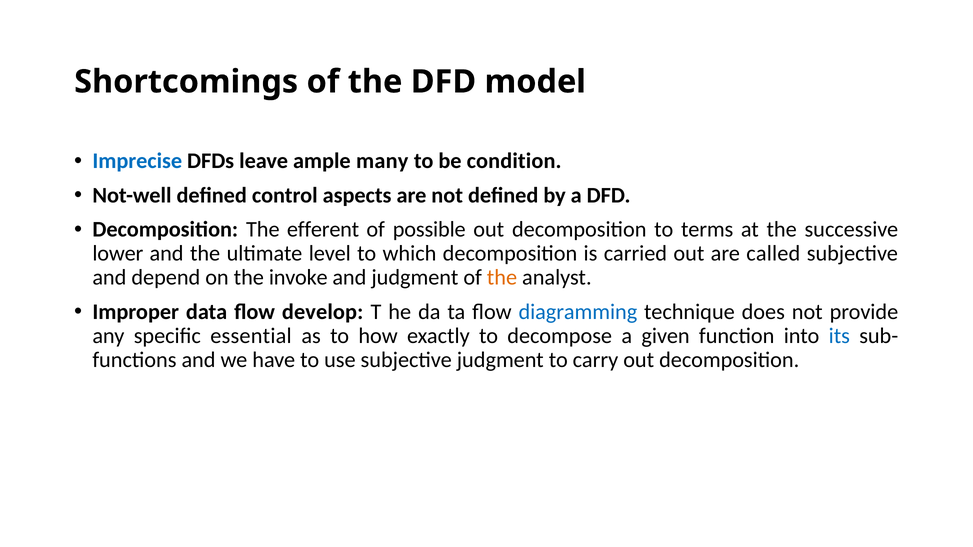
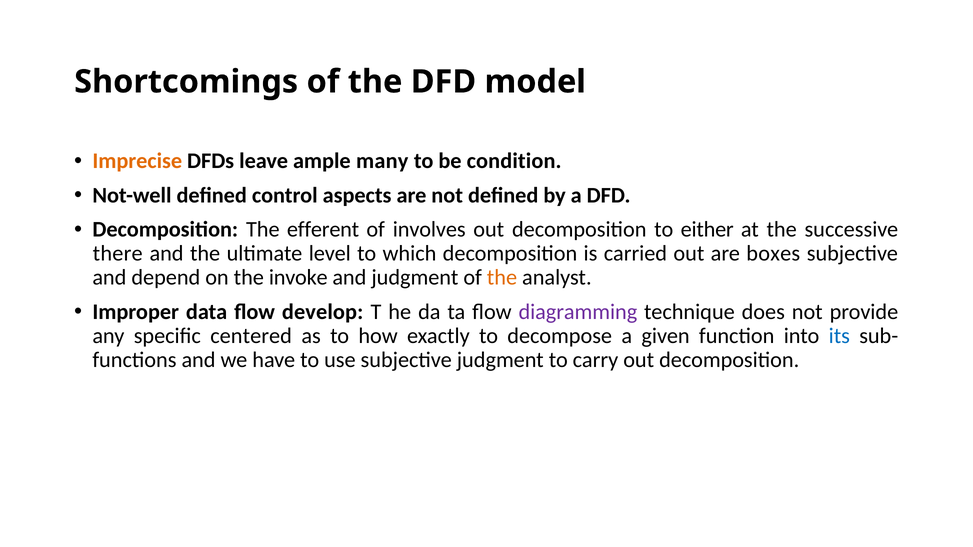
Imprecise colour: blue -> orange (137, 161)
possible: possible -> involves (429, 230)
terms: terms -> either (707, 230)
lower: lower -> there (118, 254)
called: called -> boxes (773, 254)
diagramming colour: blue -> purple (578, 312)
essential: essential -> centered (251, 336)
